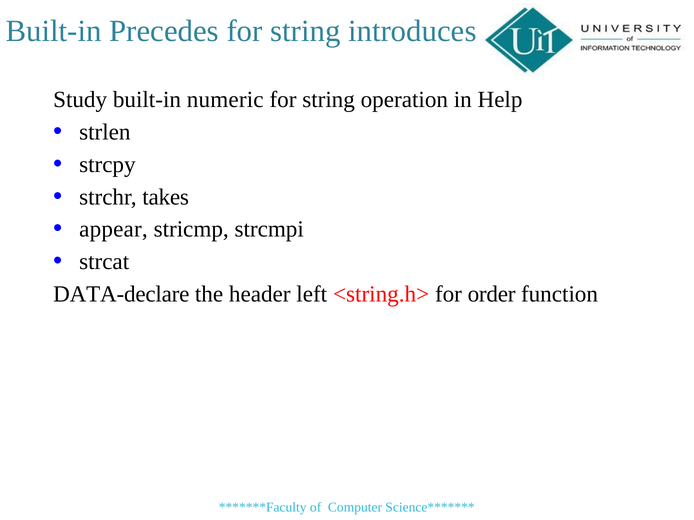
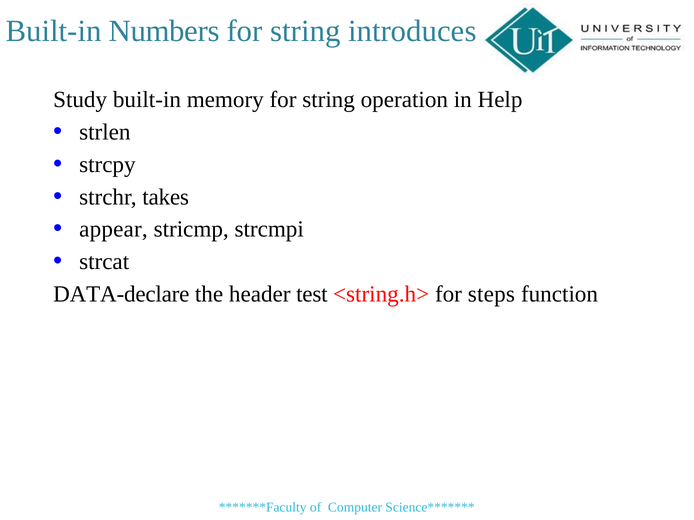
Precedes: Precedes -> Numbers (164, 31)
numeric: numeric -> memory (225, 100)
left: left -> test (312, 294)
order: order -> steps (491, 294)
